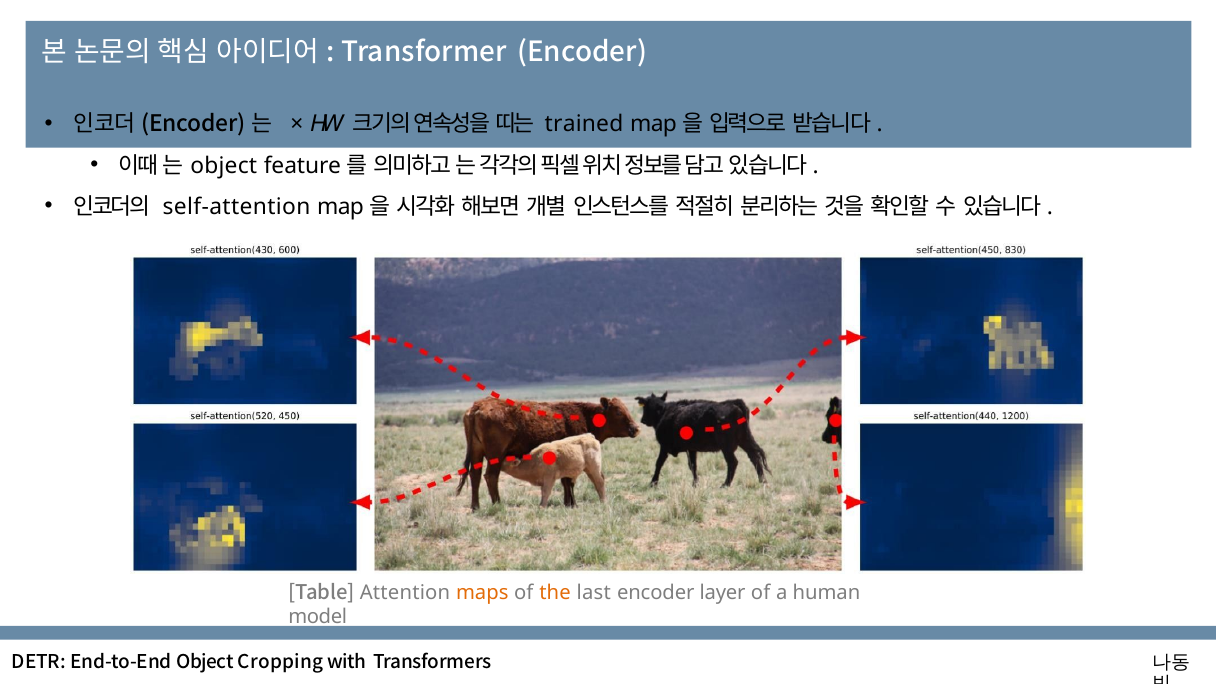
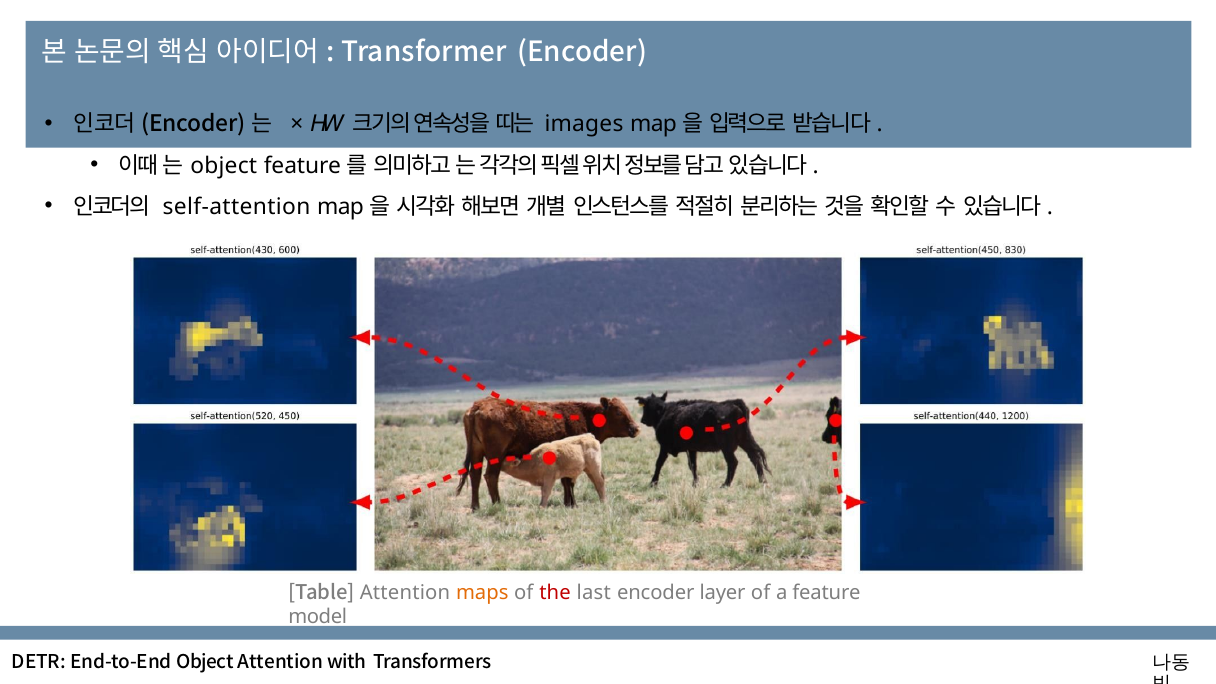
trained: trained -> images (584, 124)
the colour: orange -> red (555, 593)
human: human -> feature (827, 593)
Object Cropping: Cropping -> Attention (281, 662)
